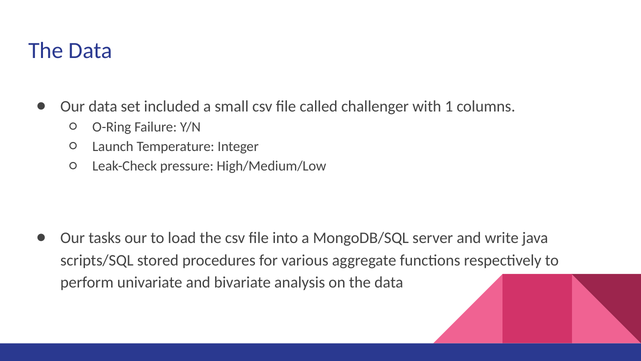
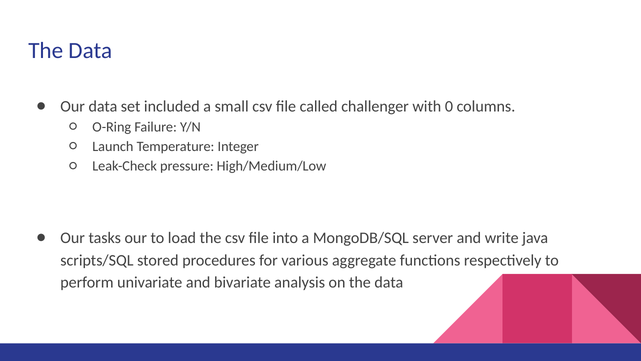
1: 1 -> 0 (449, 106)
